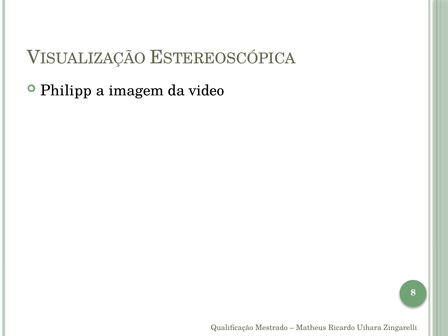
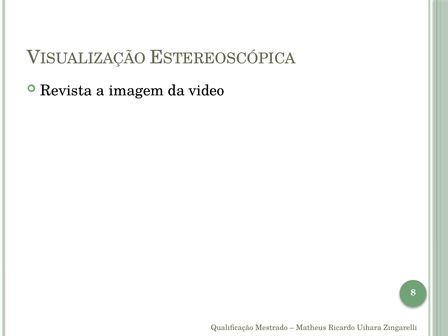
Philipp: Philipp -> Revista (66, 91)
